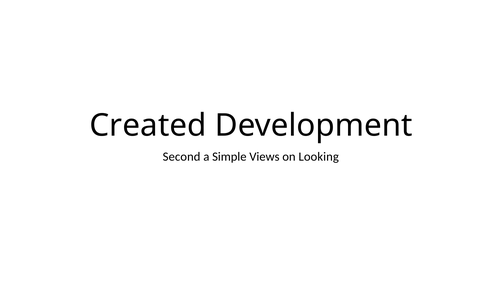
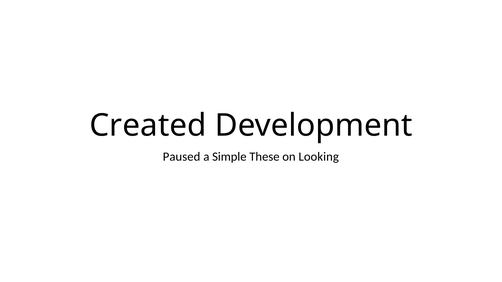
Second: Second -> Paused (182, 157)
Views: Views -> These (264, 157)
